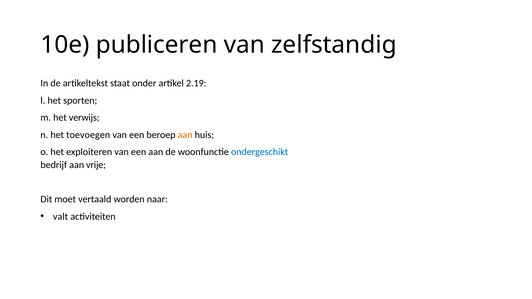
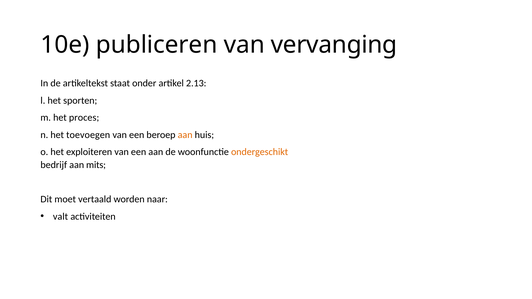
zelfstandig: zelfstandig -> vervanging (334, 45)
2.19: 2.19 -> 2.13 (196, 83)
verwijs: verwijs -> proces (84, 118)
ondergeschikt colour: blue -> orange (260, 152)
vrije: vrije -> mits (96, 165)
